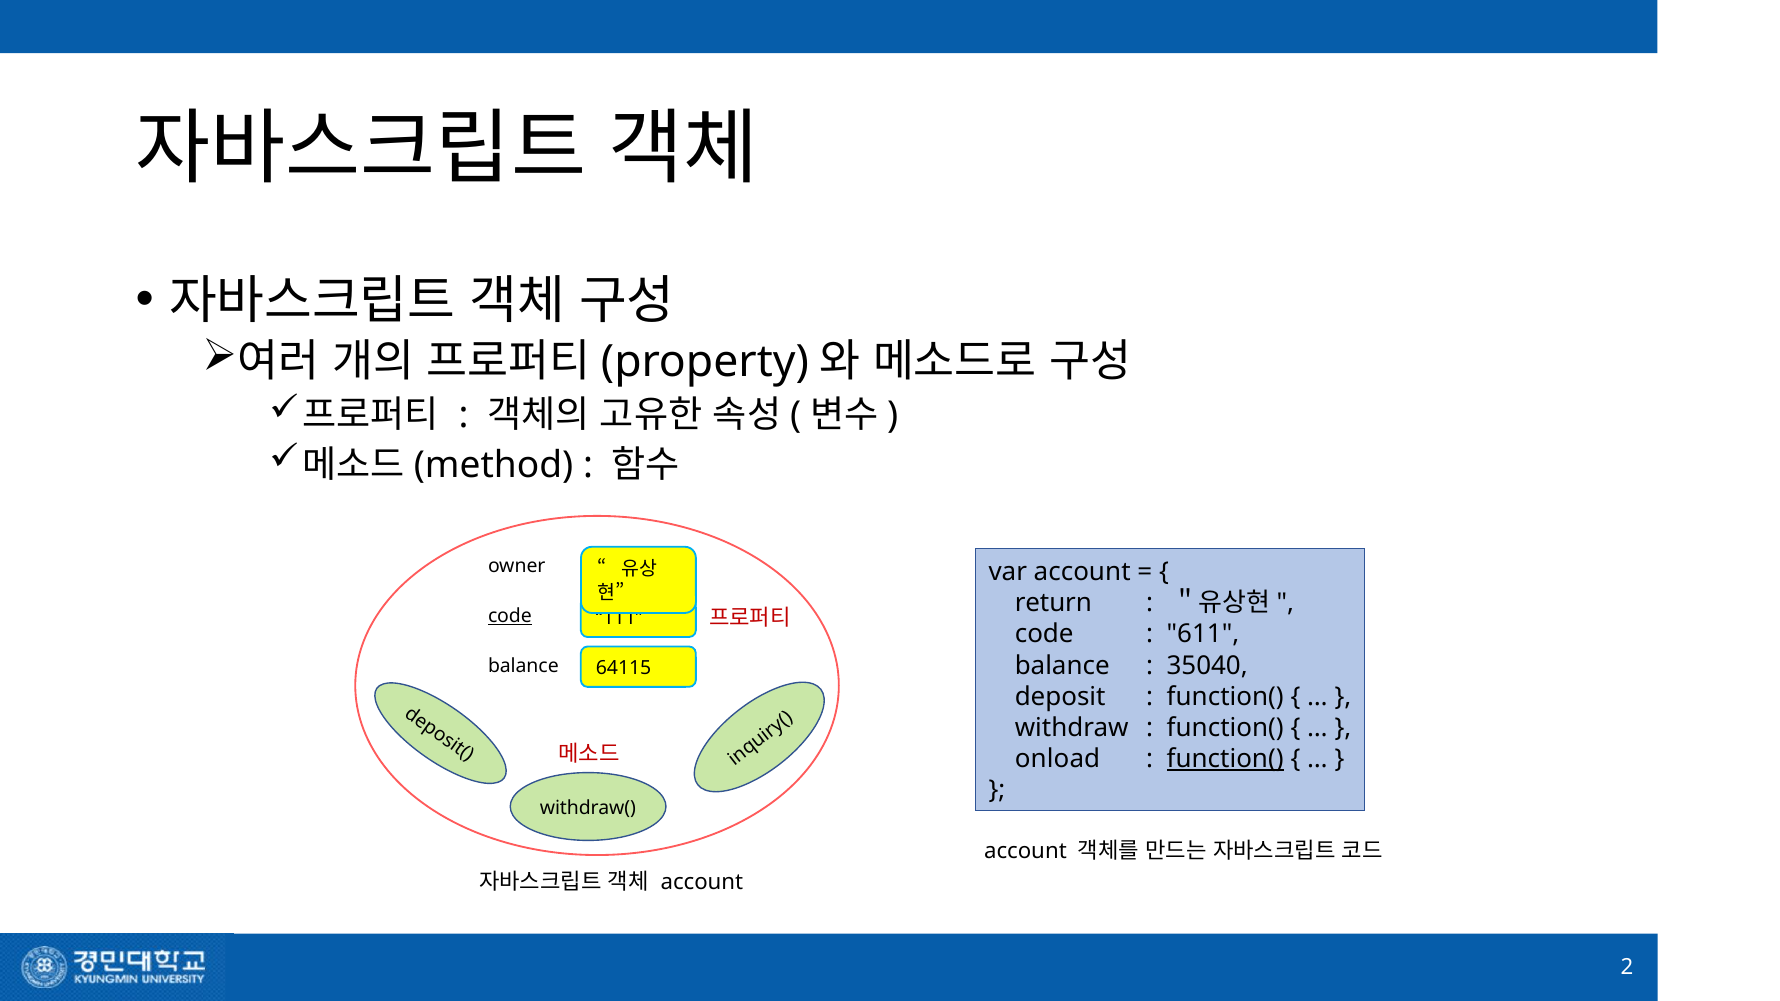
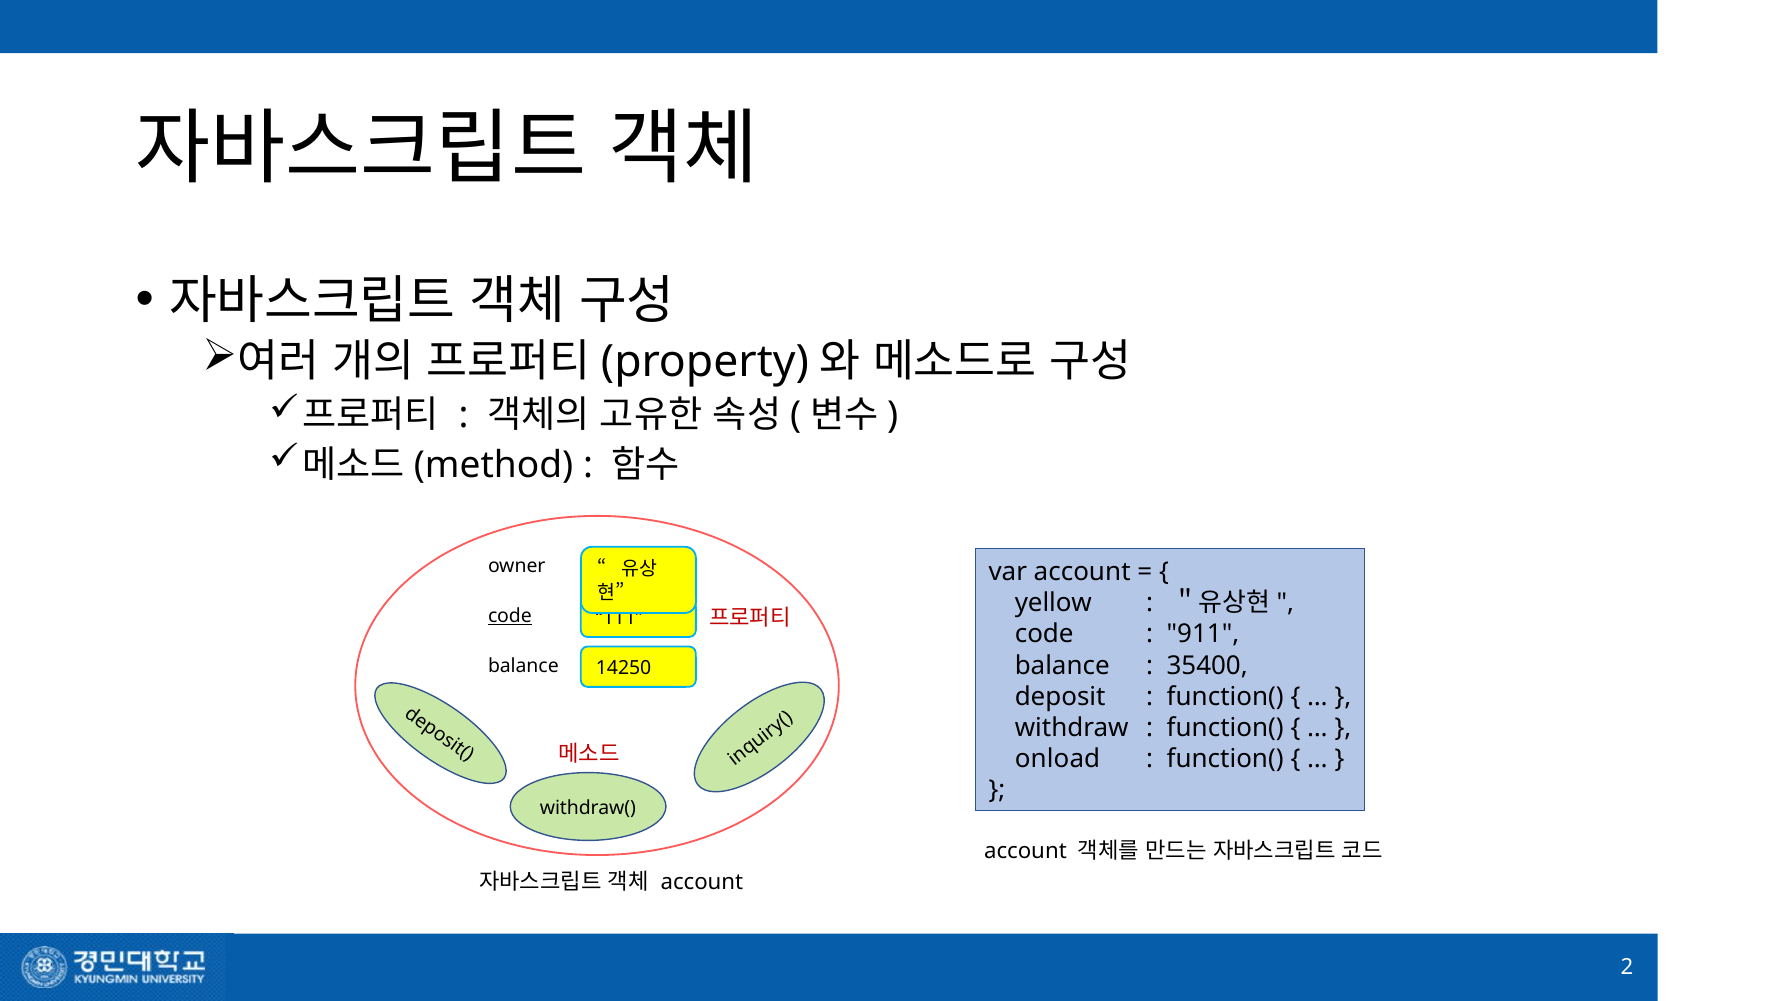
return: return -> yellow (1053, 603)
611: 611 -> 911 (1203, 634)
35040: 35040 -> 35400 (1207, 666)
64115: 64115 -> 14250 (624, 668)
function( underline: present -> none (1225, 759)
